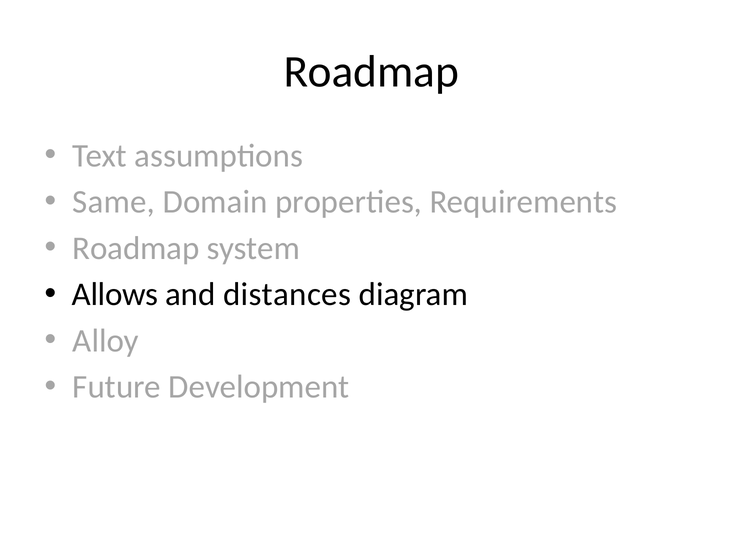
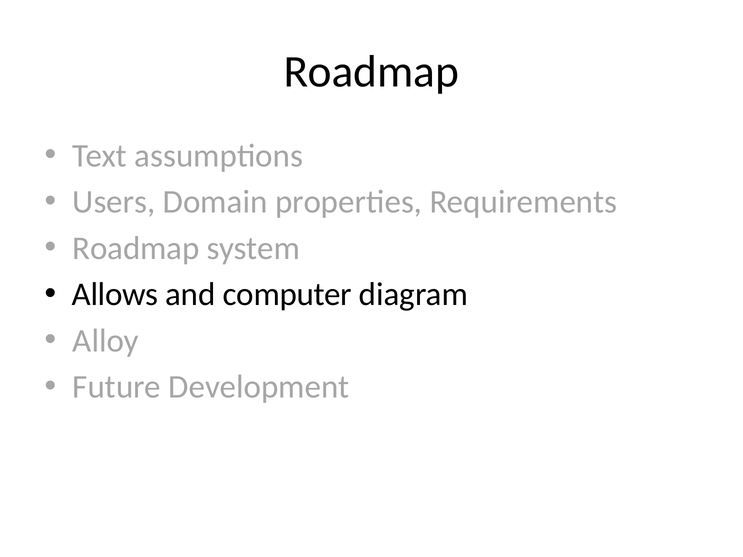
Same: Same -> Users (114, 202)
distances: distances -> computer (287, 295)
